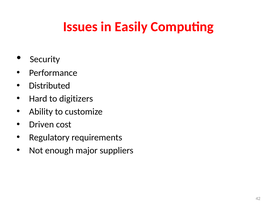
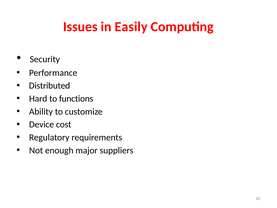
digitizers: digitizers -> functions (76, 99)
Driven: Driven -> Device (42, 124)
